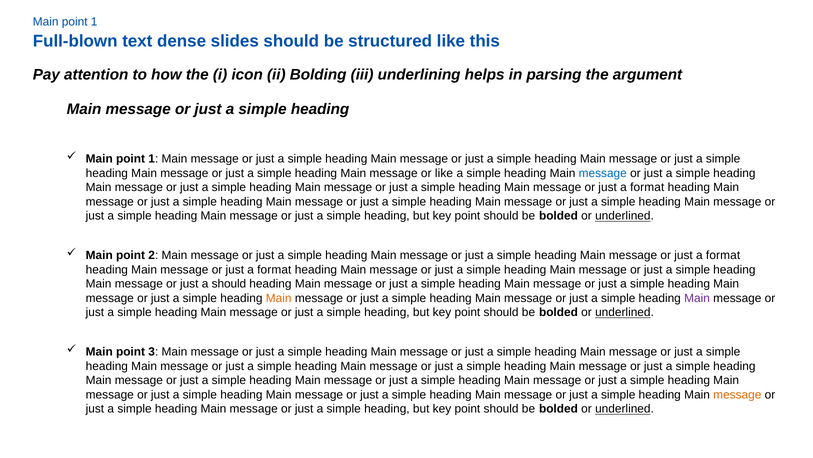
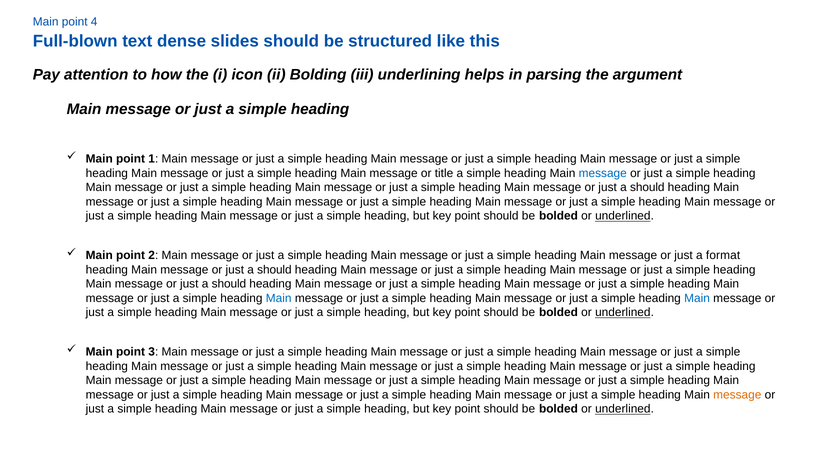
1: 1 -> 4 (94, 22)
or like: like -> title (444, 173)
format: format -> should (647, 187)
format: format -> should (274, 269)
Main colour: orange -> blue (279, 298)
Main colour: purple -> blue (697, 298)
